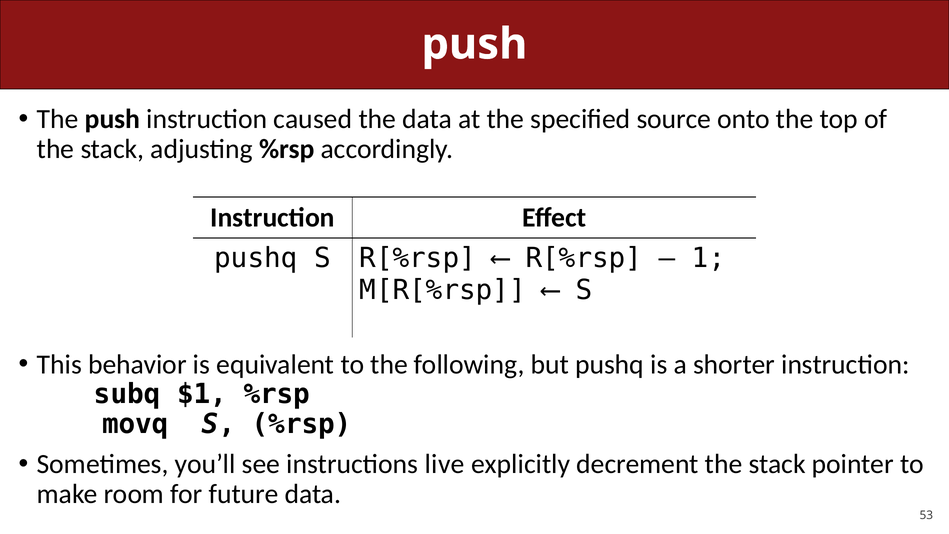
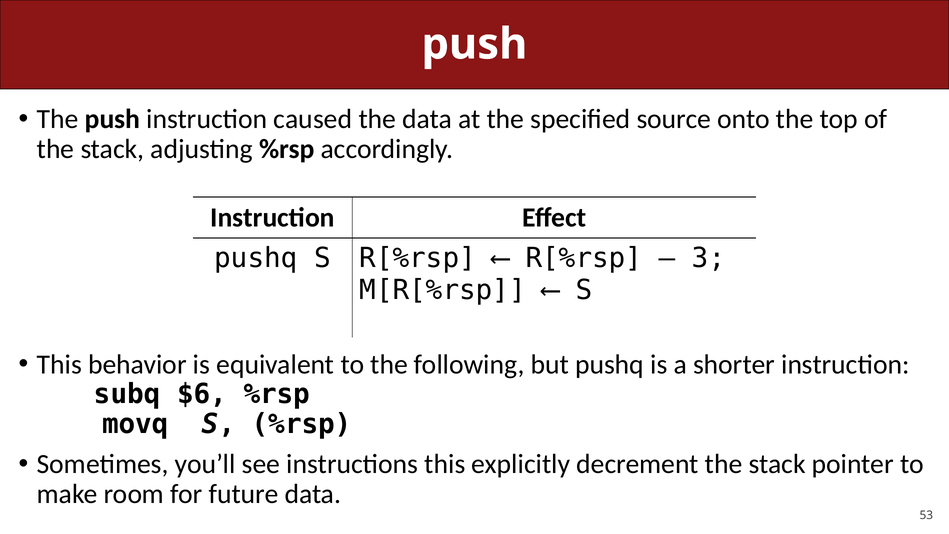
1: 1 -> 3 (709, 258)
$1: $1 -> $6 (202, 394)
instructions live: live -> this (445, 464)
